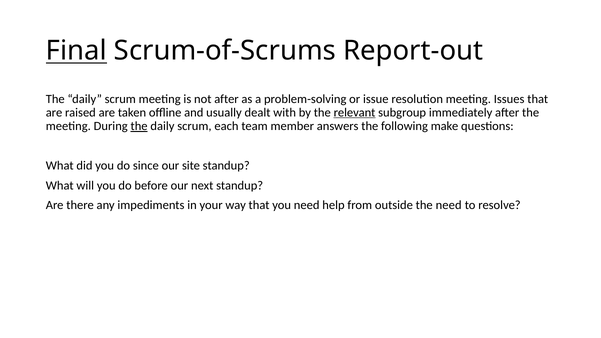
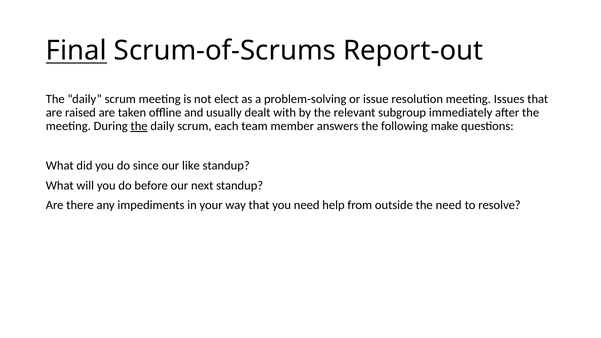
not after: after -> elect (227, 99)
relevant underline: present -> none (355, 112)
site: site -> like (191, 166)
